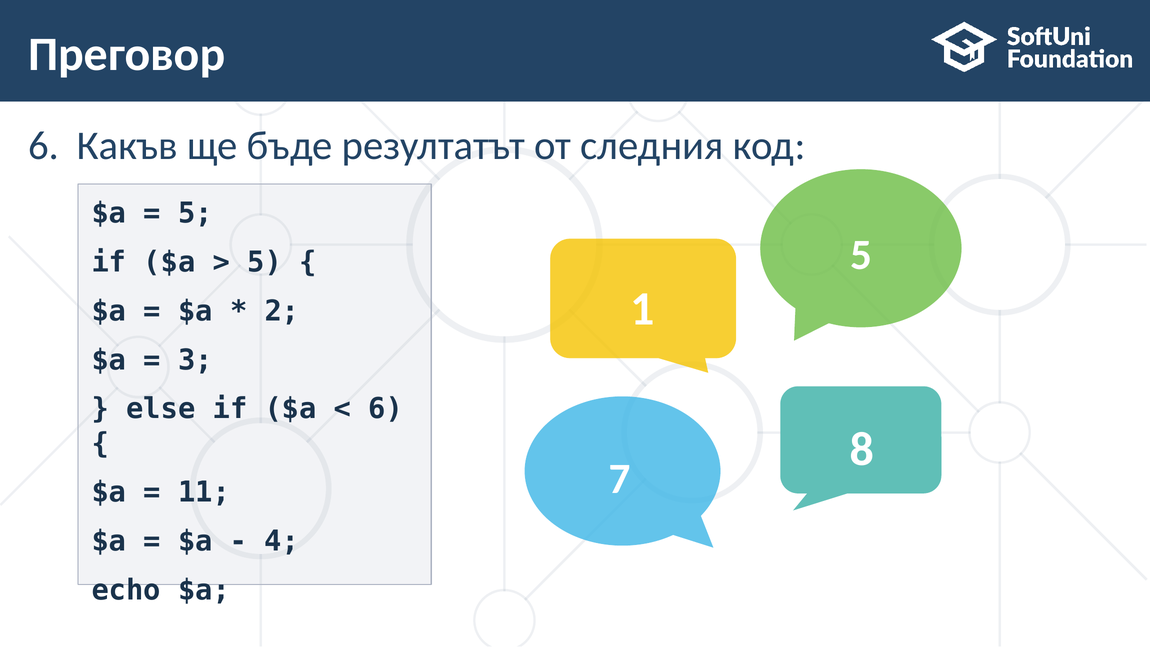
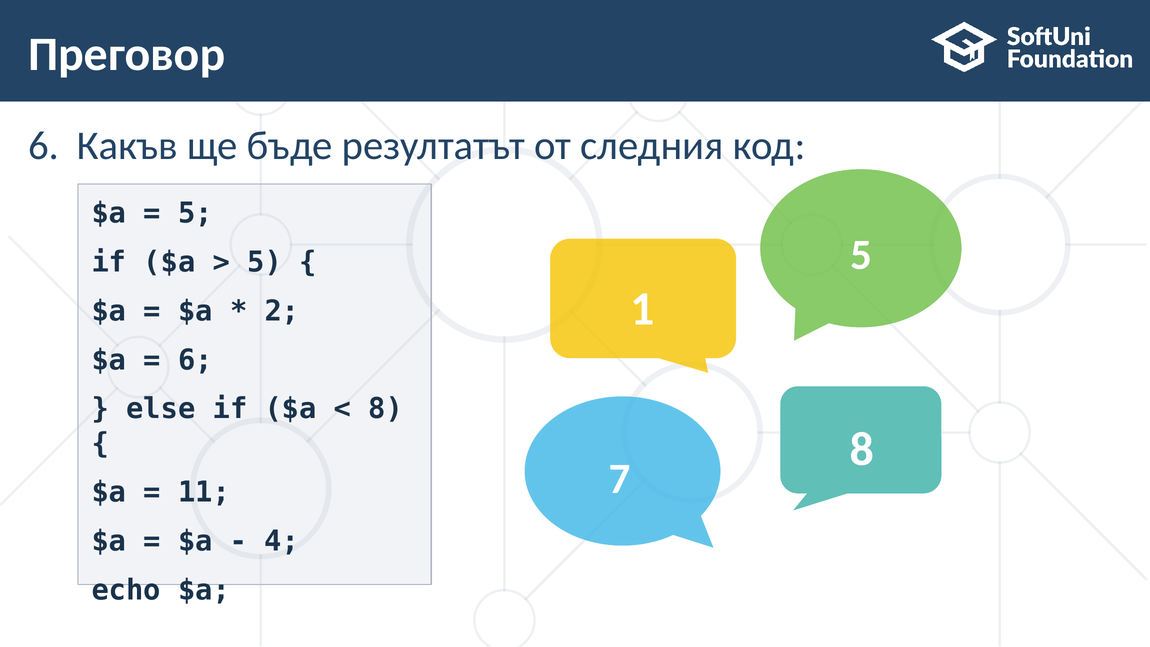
3: 3 -> 6 (195, 360)
6: 6 -> 8 (386, 409)
